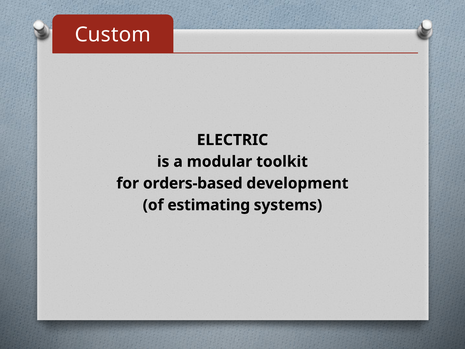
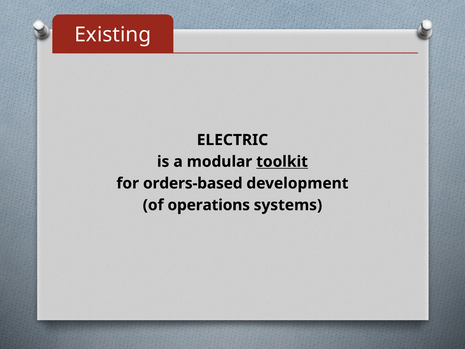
Custom: Custom -> Existing (113, 35)
toolkit underline: none -> present (282, 162)
estimating: estimating -> operations (209, 205)
